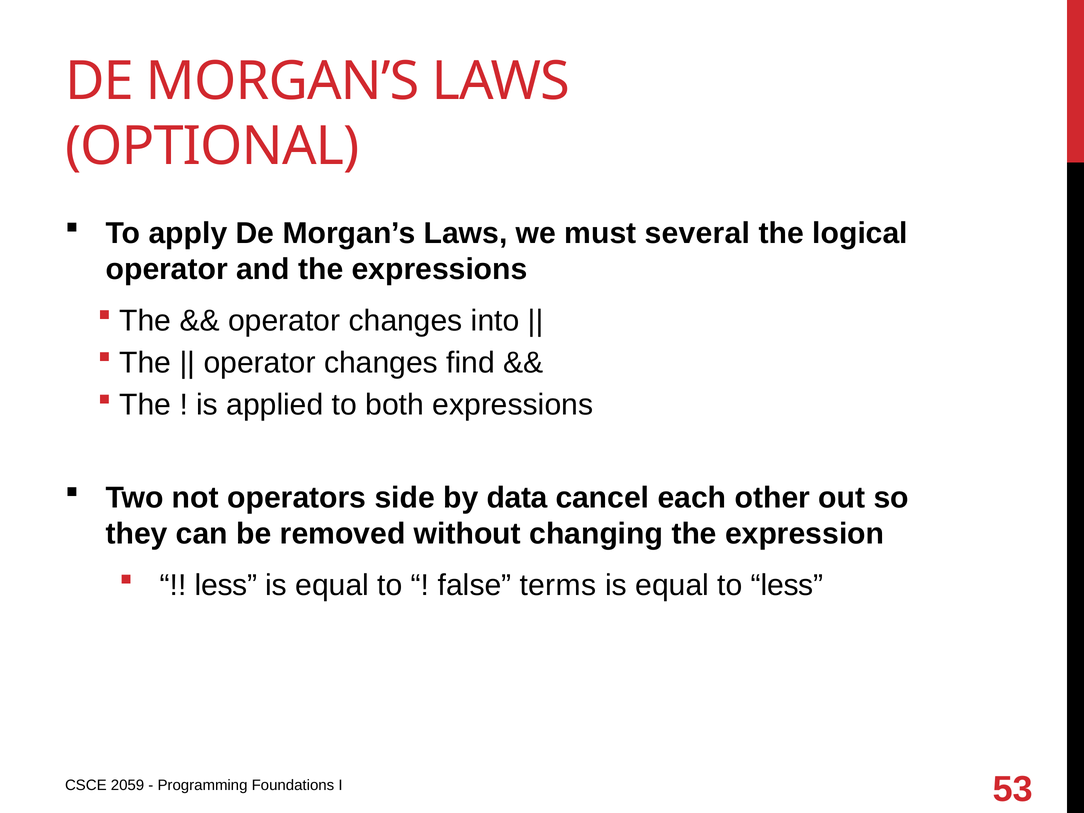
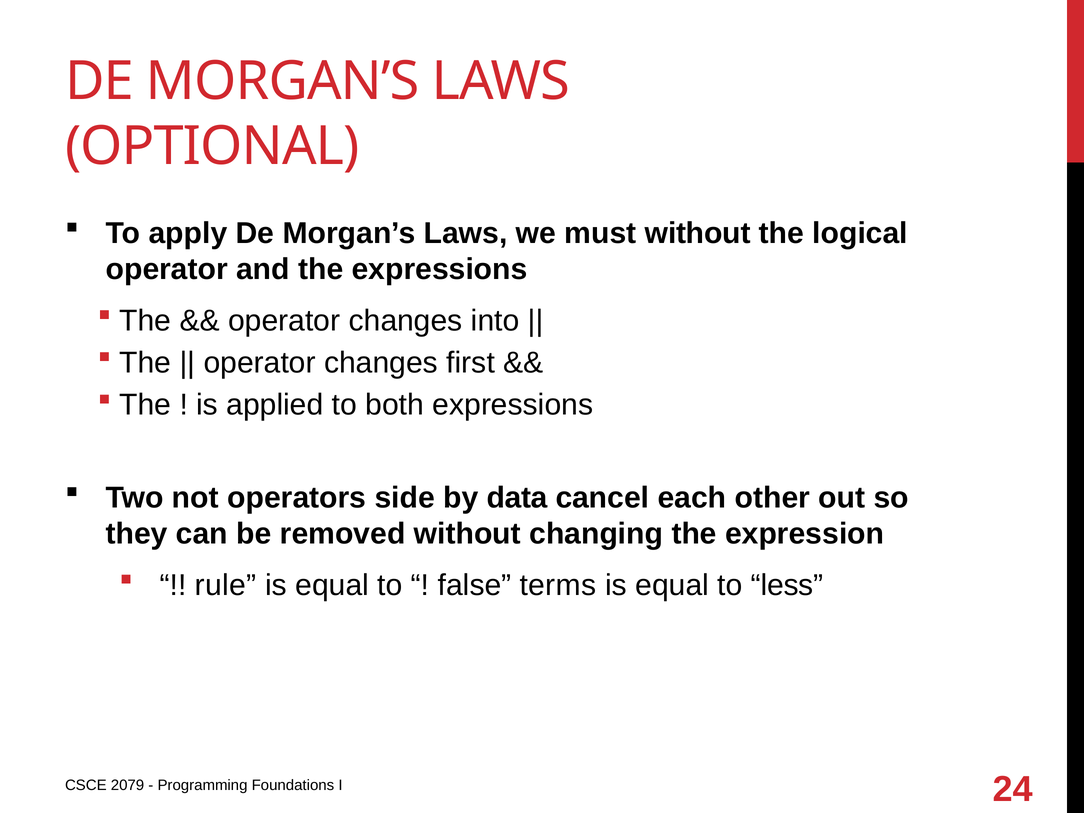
must several: several -> without (698, 233)
find: find -> first (471, 363)
less: less -> rule (226, 585)
2059: 2059 -> 2079 (128, 785)
53: 53 -> 24 (1013, 789)
